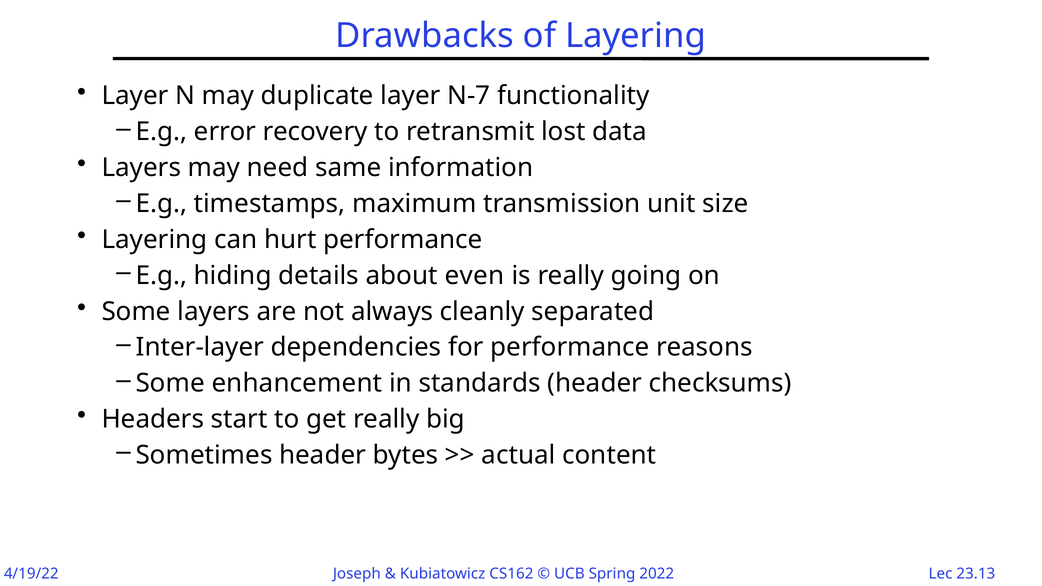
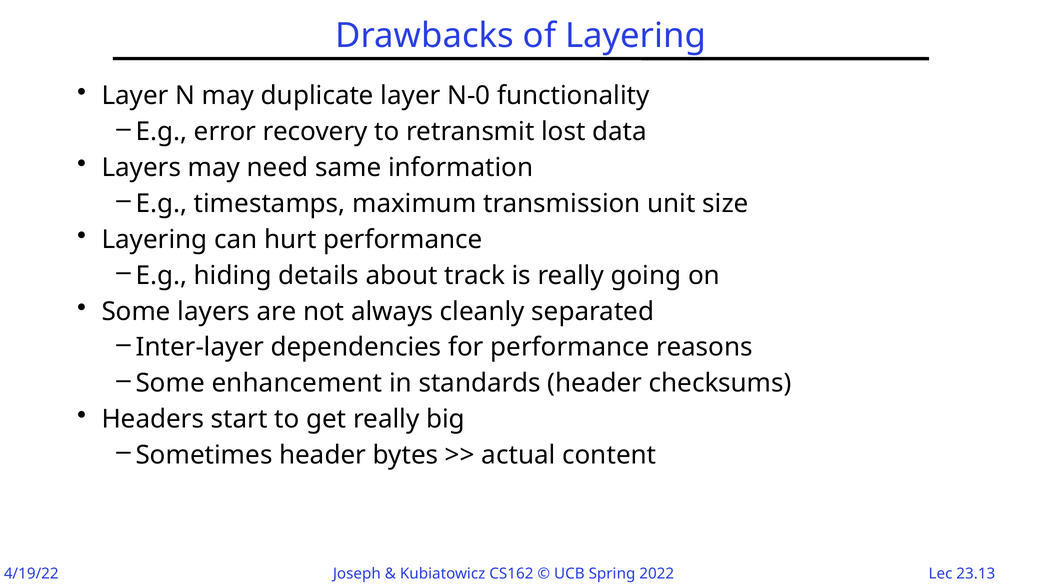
N-7: N-7 -> N-0 (469, 96)
even: even -> track (475, 276)
